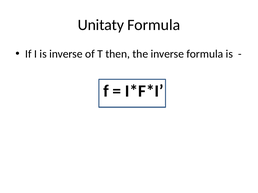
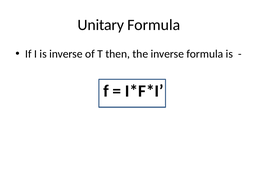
Unitaty: Unitaty -> Unitary (101, 25)
